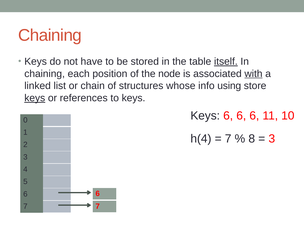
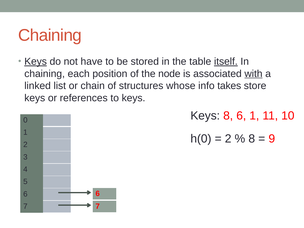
Keys underline: none -> present (36, 62)
using: using -> takes (229, 86)
keys underline: present -> none (35, 98)
Keys 6: 6 -> 8 (228, 116)
6: 6 -> 1 (254, 116)
h(4: h(4 -> h(0 (201, 139)
7: 7 -> 2 (228, 139)
3: 3 -> 9 (272, 139)
